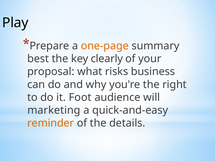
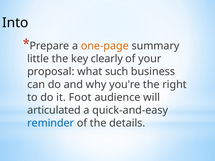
Play: Play -> Into (15, 23)
best: best -> little (38, 59)
risks: risks -> such (117, 72)
marketing: marketing -> articulated (54, 110)
reminder colour: orange -> blue (51, 123)
